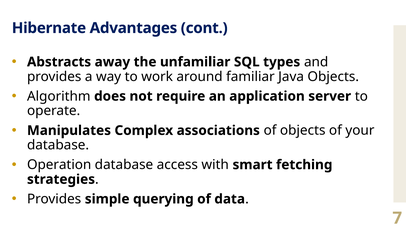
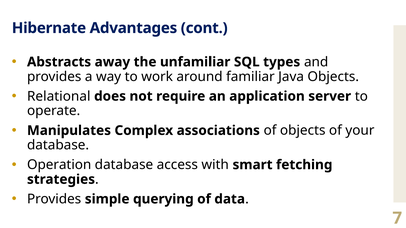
Algorithm: Algorithm -> Relational (59, 96)
